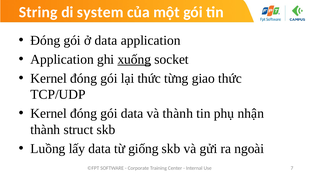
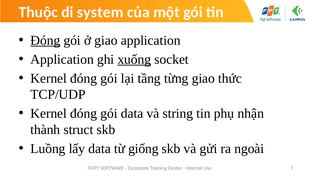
String: String -> Thuộc (38, 12)
Đóng underline: none -> present (45, 40)
ở data: data -> giao (106, 40)
lại thức: thức -> tầng (149, 78)
và thành: thành -> string (178, 113)
